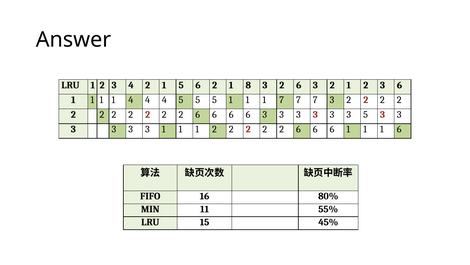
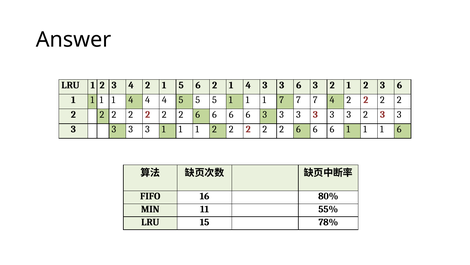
2 1 8: 8 -> 4 (248, 85)
2: 2 -> 3 (282, 85)
7 3: 3 -> 4 (332, 100)
3 3 5: 5 -> 2 (366, 114)
45%: 45% -> 78% (328, 222)
